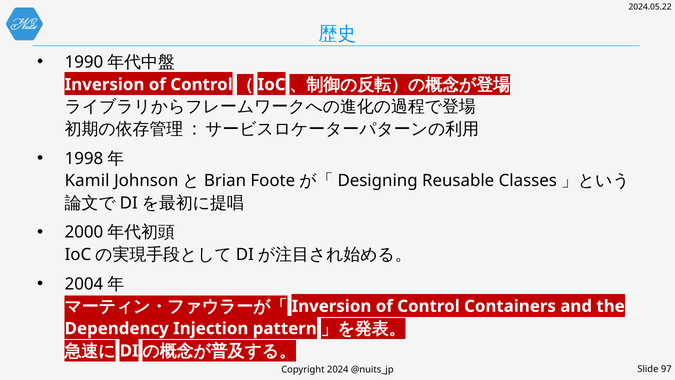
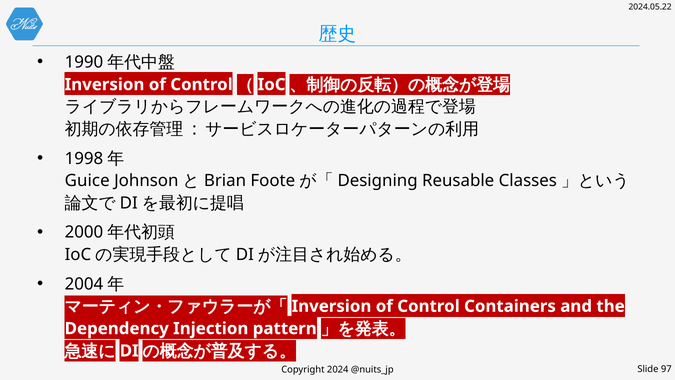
Kamil: Kamil -> Guice (87, 181)
